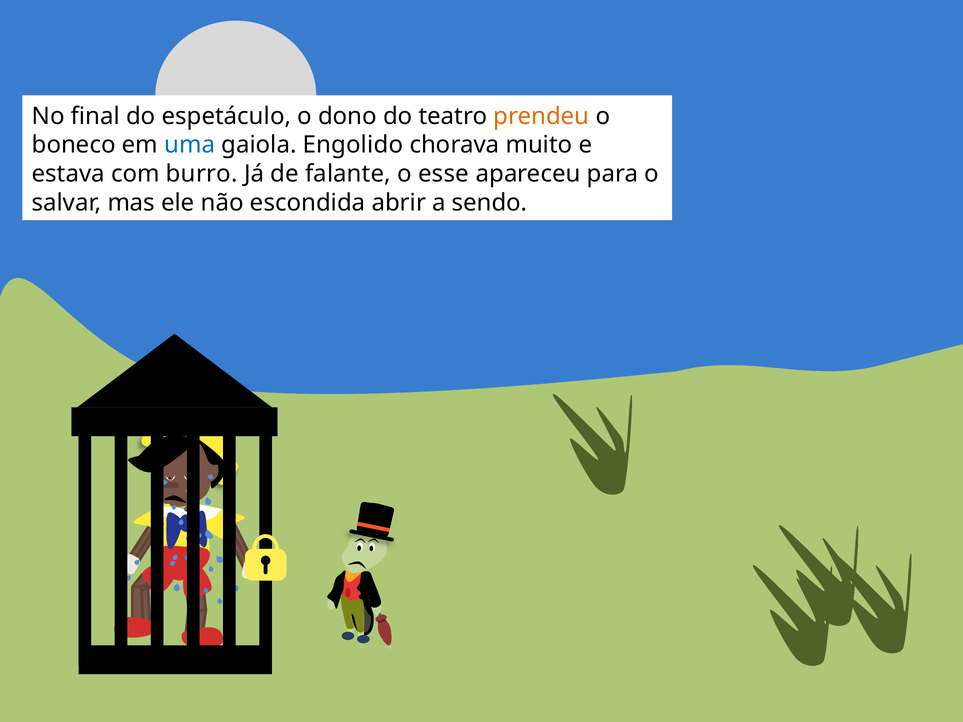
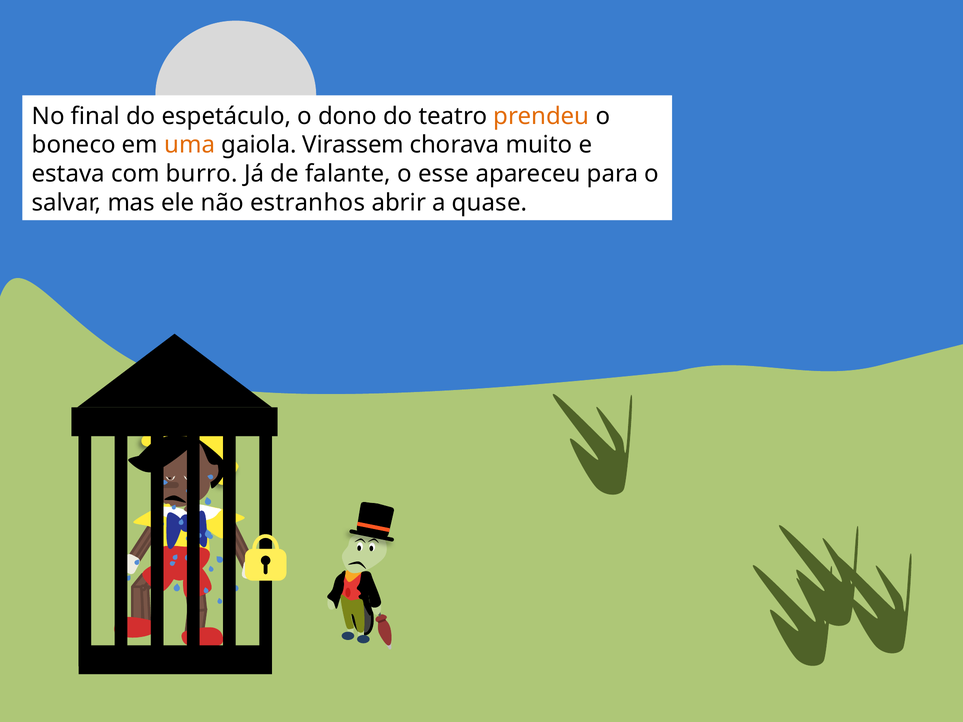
uma colour: blue -> orange (190, 145)
Engolido: Engolido -> Virassem (353, 145)
escondida: escondida -> estranhos (308, 203)
sendo: sendo -> quase (490, 203)
